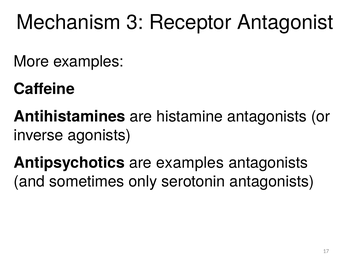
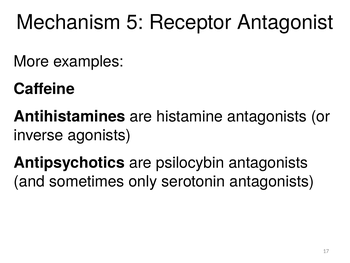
3: 3 -> 5 (135, 22)
are examples: examples -> psilocybin (190, 162)
